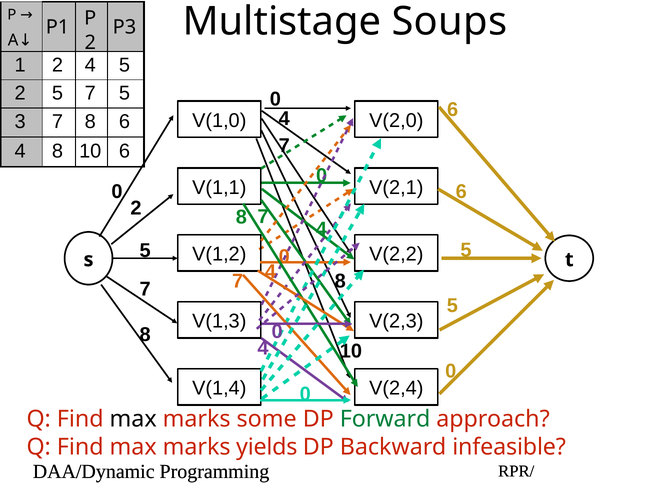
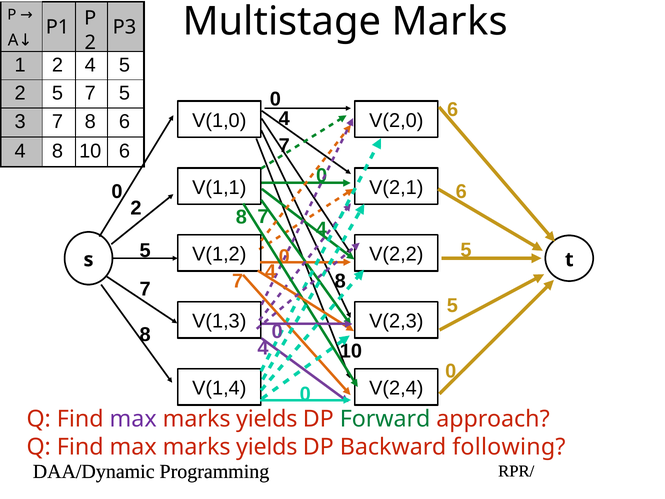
Multistage Soups: Soups -> Marks (450, 22)
max colour: black -> purple (133, 419)
some: some -> yields (267, 419)
infeasible: infeasible -> following (509, 447)
